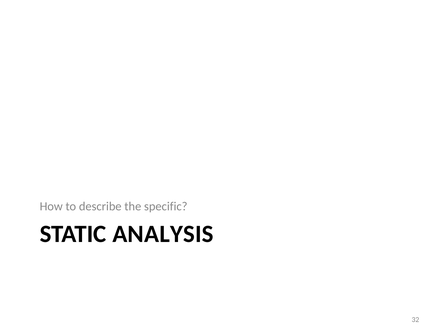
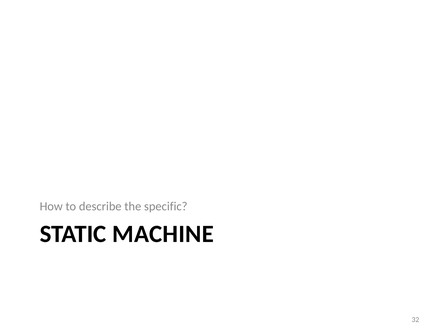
ANALYSIS: ANALYSIS -> MACHINE (163, 234)
